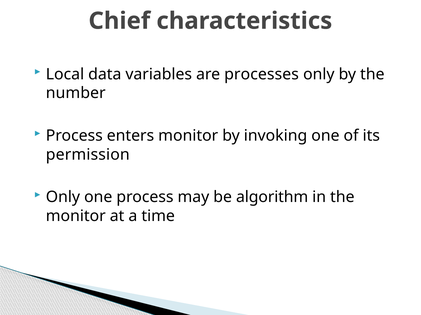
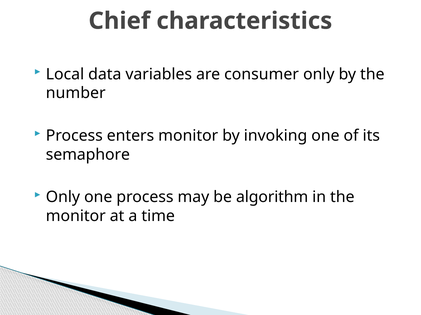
processes: processes -> consumer (262, 74)
permission: permission -> semaphore (88, 155)
